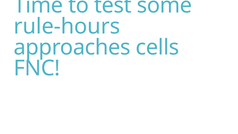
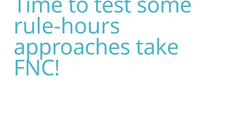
cells: cells -> take (157, 47)
